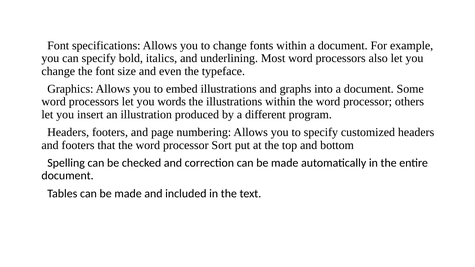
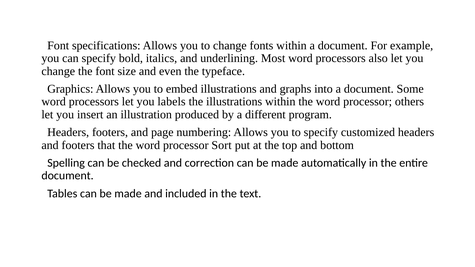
words: words -> labels (172, 102)
